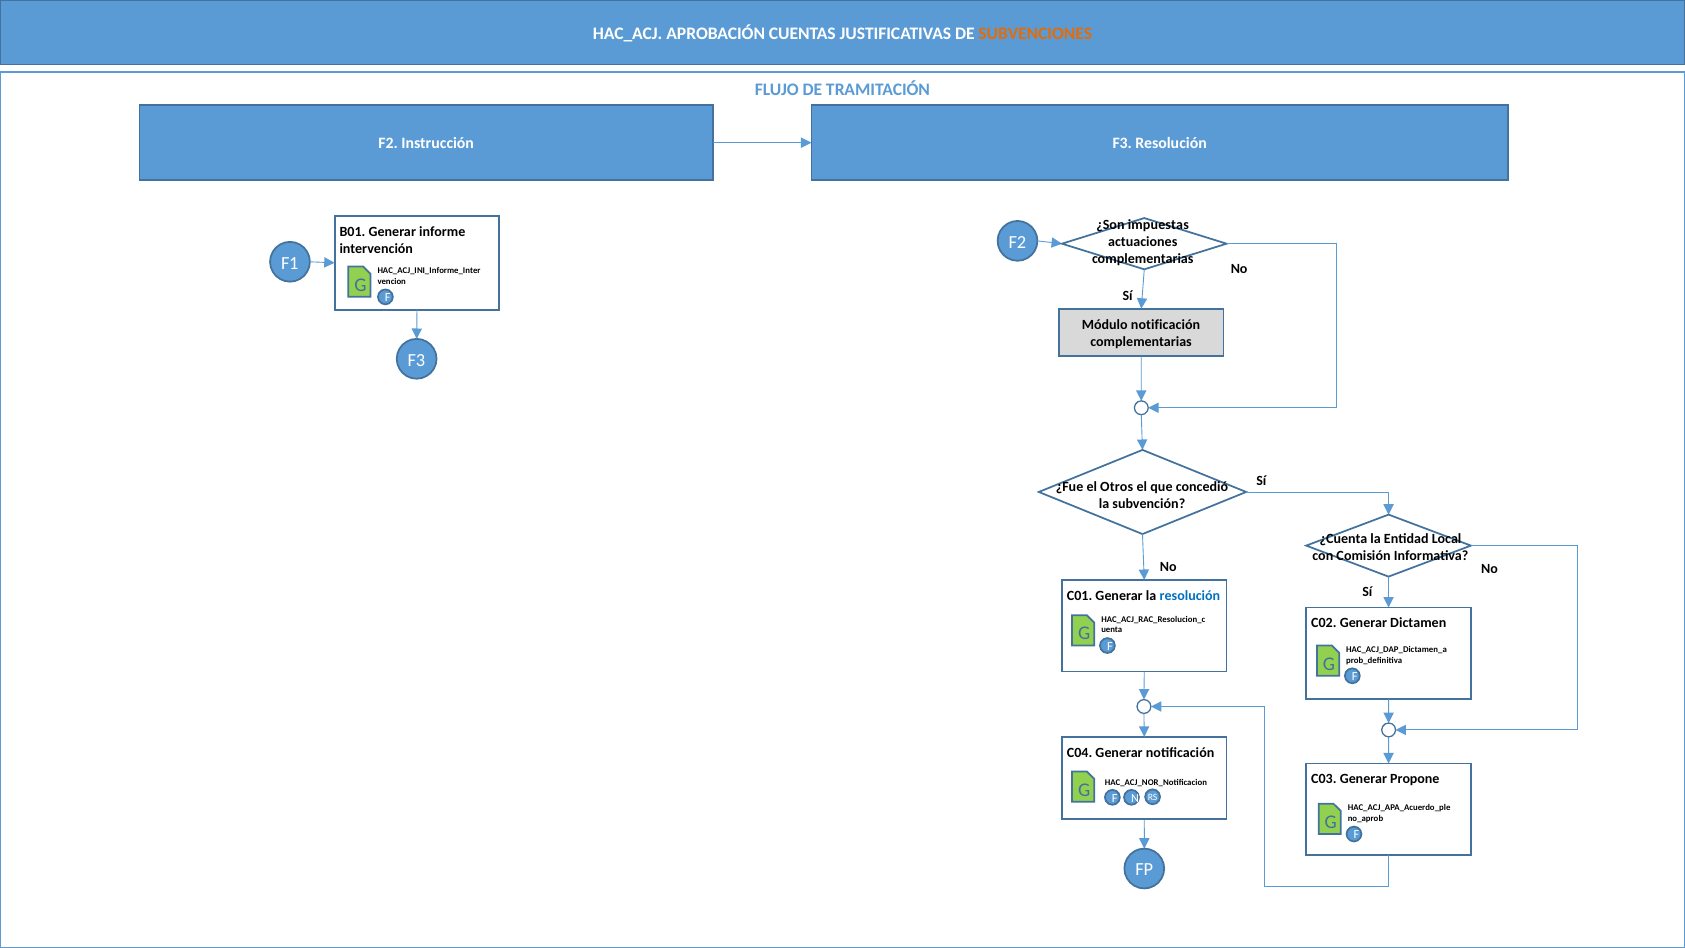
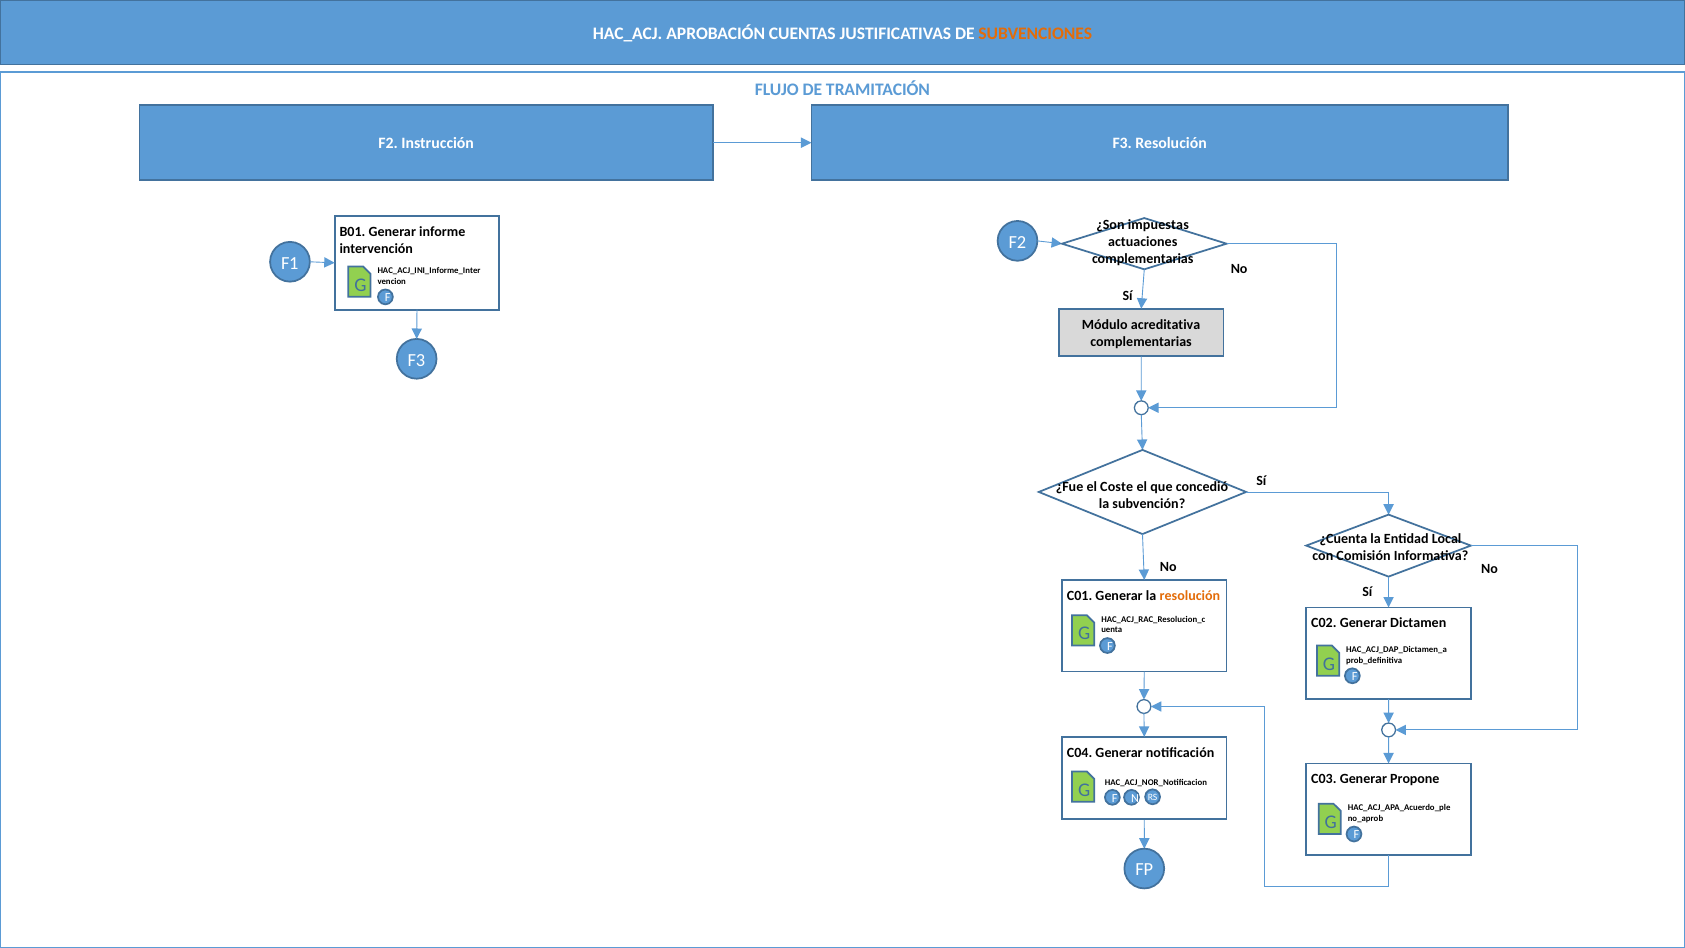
Módulo notificación: notificación -> acreditativa (1166, 325)
Otros: Otros -> Coste (1117, 487)
resolución colour: blue -> orange (1190, 595)
